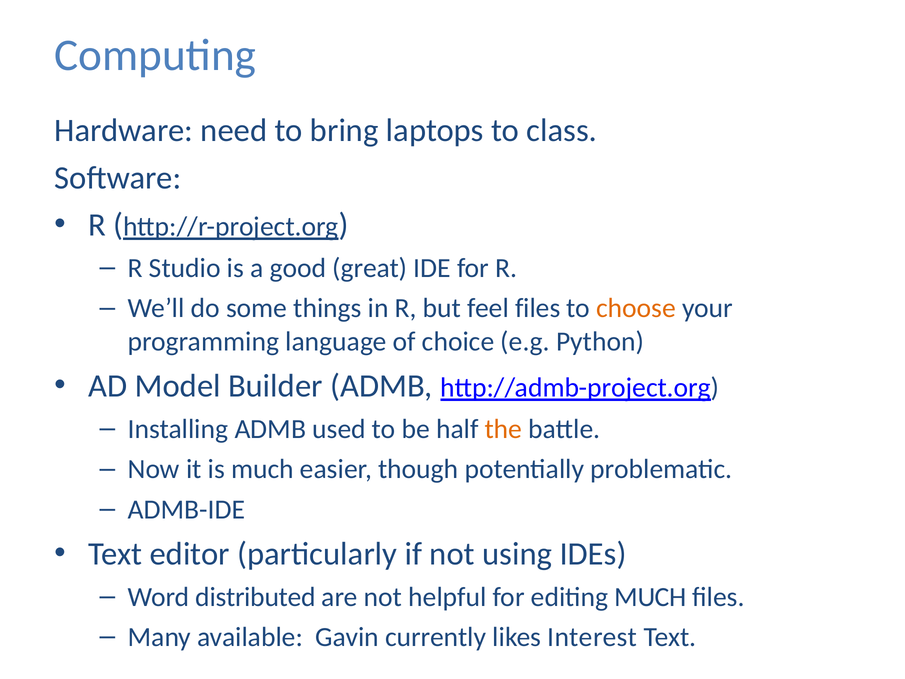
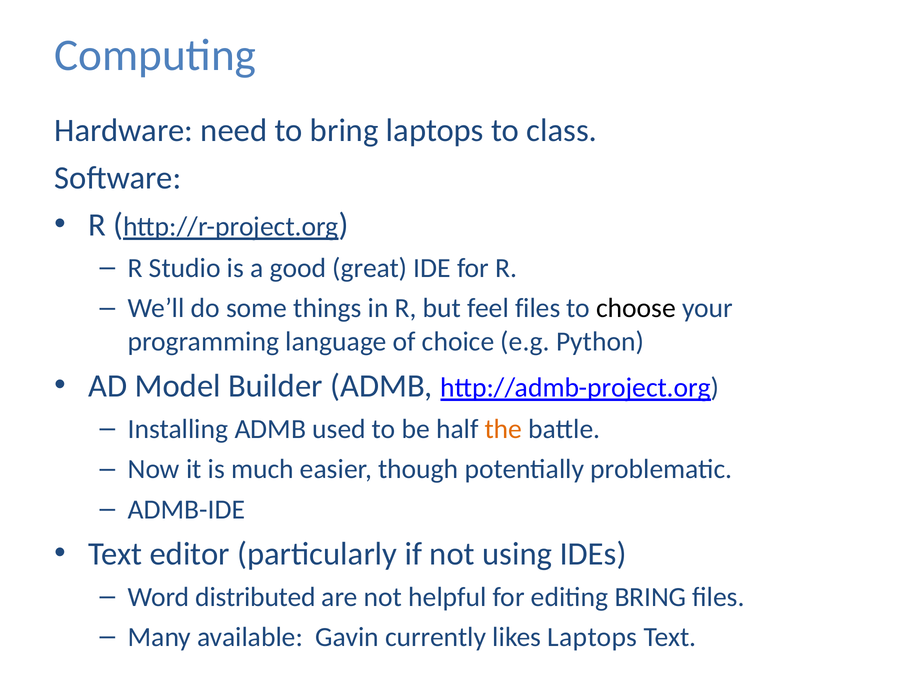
choose colour: orange -> black (636, 308)
editing MUCH: MUCH -> BRING (650, 597)
likes Interest: Interest -> Laptops (592, 637)
